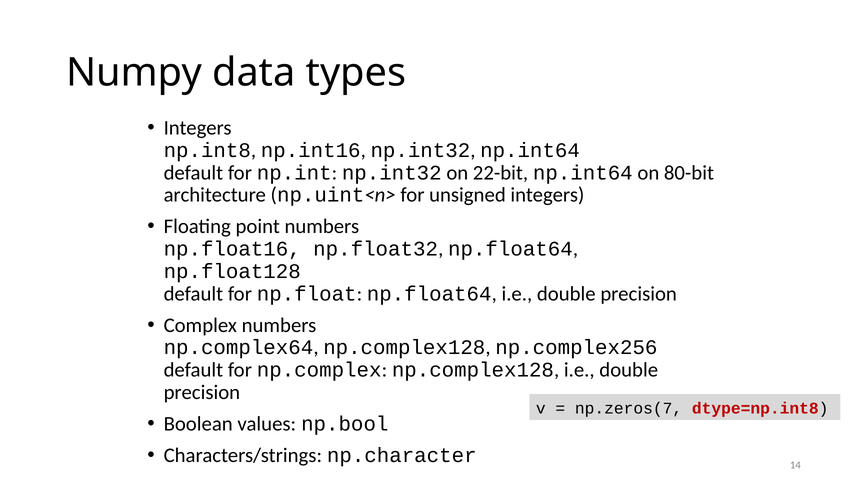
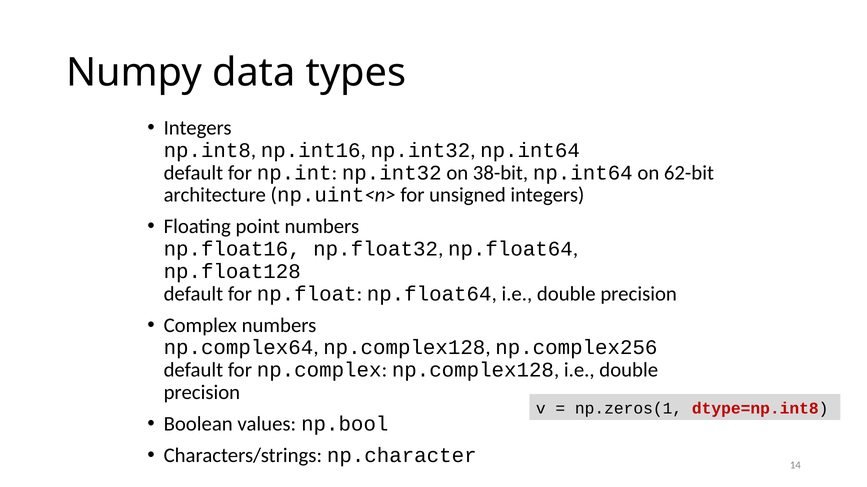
22-bit: 22-bit -> 38-bit (500, 173)
80-bit: 80-bit -> 62-bit (689, 173)
np.zeros(7: np.zeros(7 -> np.zeros(1 (629, 409)
